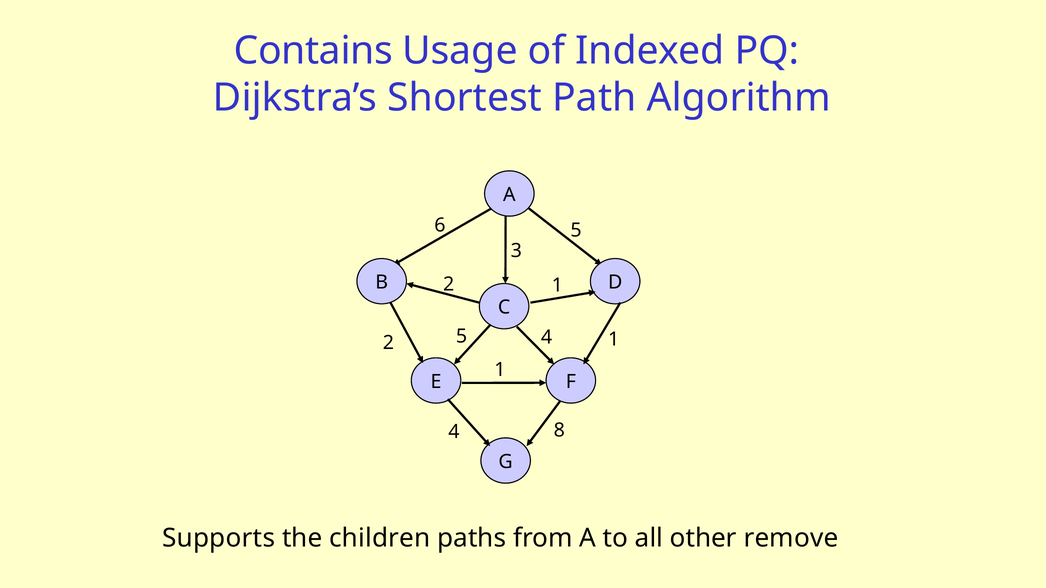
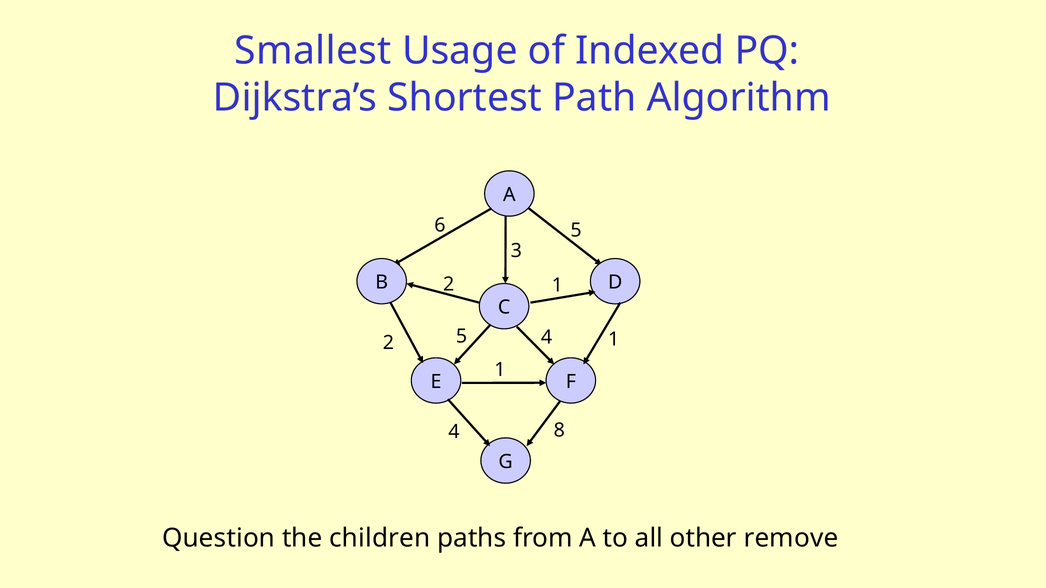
Contains: Contains -> Smallest (313, 51)
Supports: Supports -> Question (219, 538)
